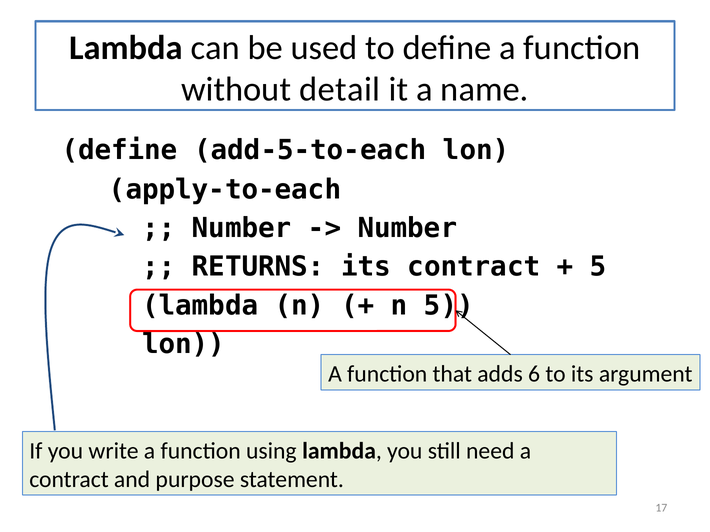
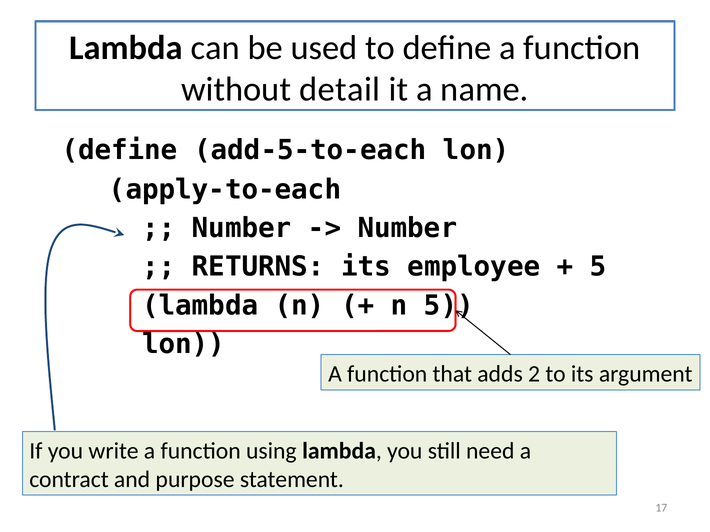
its contract: contract -> employee (474, 267)
6: 6 -> 2 (534, 374)
